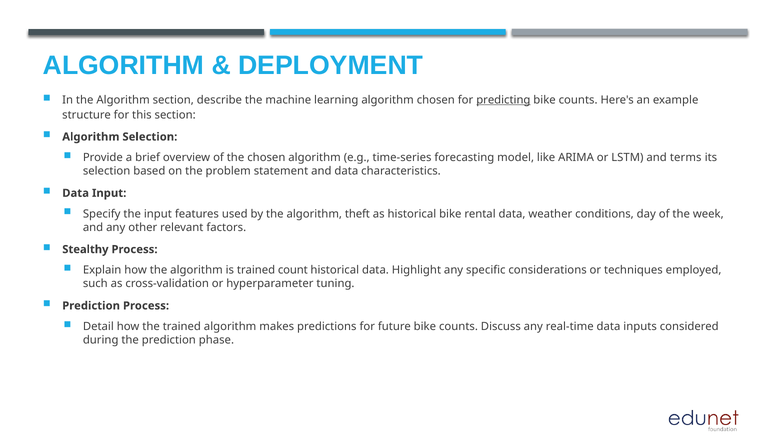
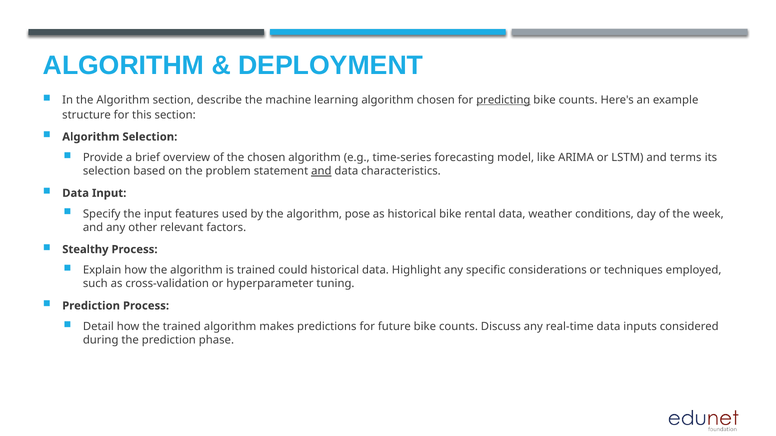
and underline: none -> present (321, 171)
theft: theft -> pose (357, 214)
count: count -> could (293, 270)
